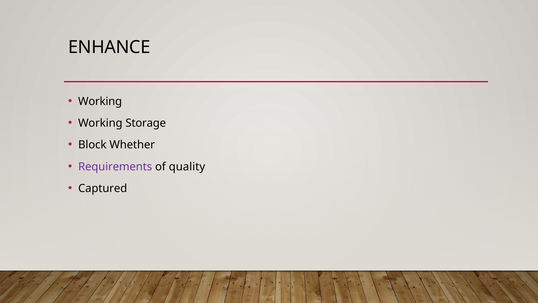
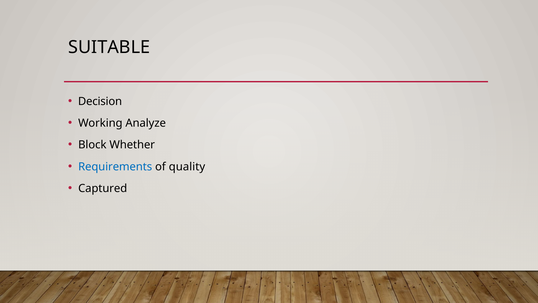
ENHANCE: ENHANCE -> SUITABLE (109, 47)
Working: Working -> Decision (100, 101)
Storage: Storage -> Analyze (146, 123)
Requirements colour: purple -> blue (115, 166)
